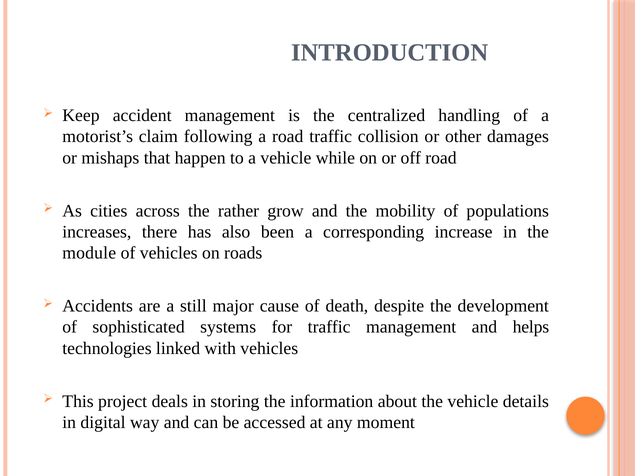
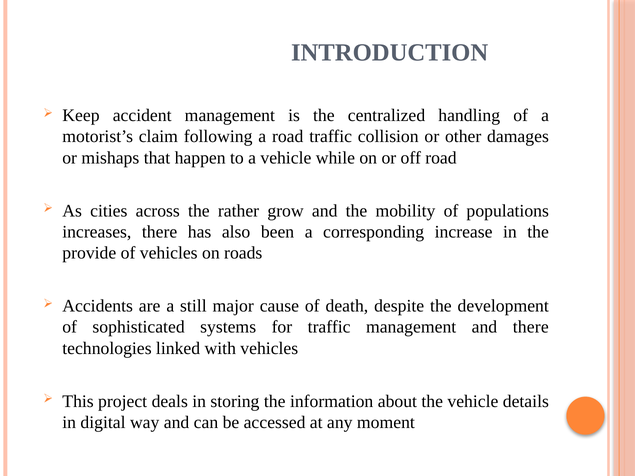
module: module -> provide (89, 253)
and helps: helps -> there (531, 327)
